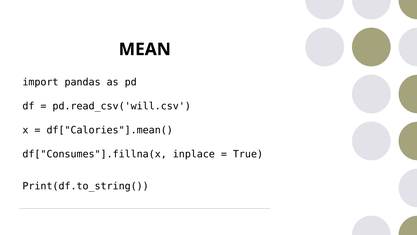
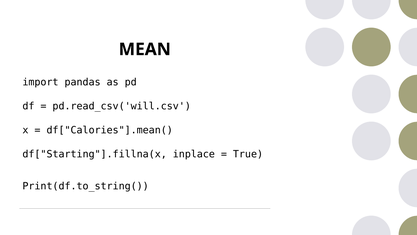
df["Consumes"].fillna(x: df["Consumes"].fillna(x -> df["Starting"].fillna(x (95, 154)
